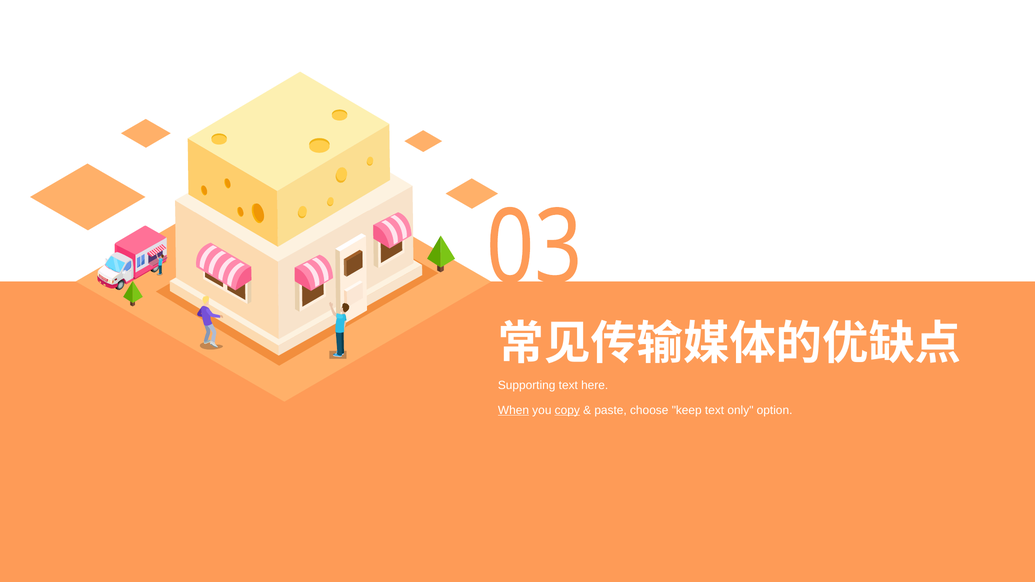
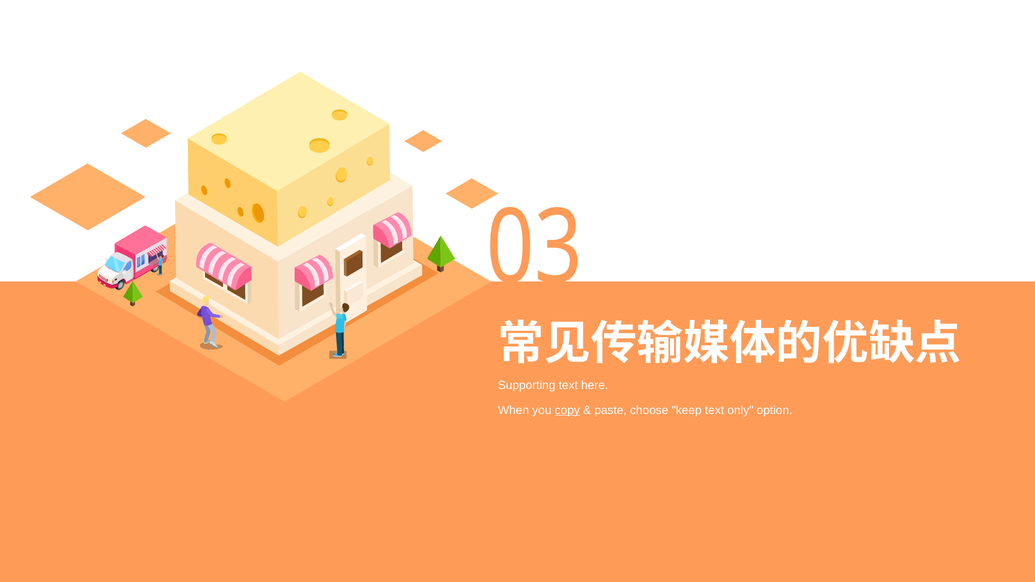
When underline: present -> none (513, 410)
